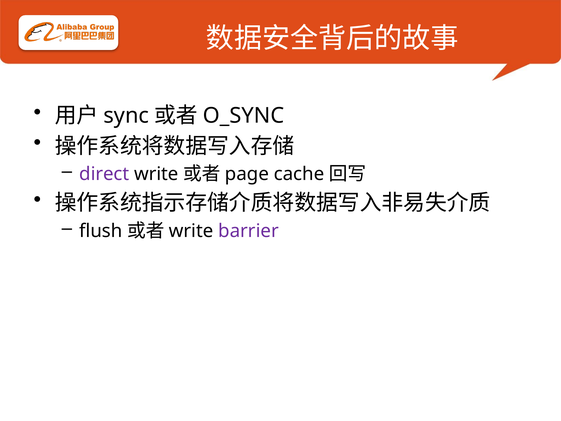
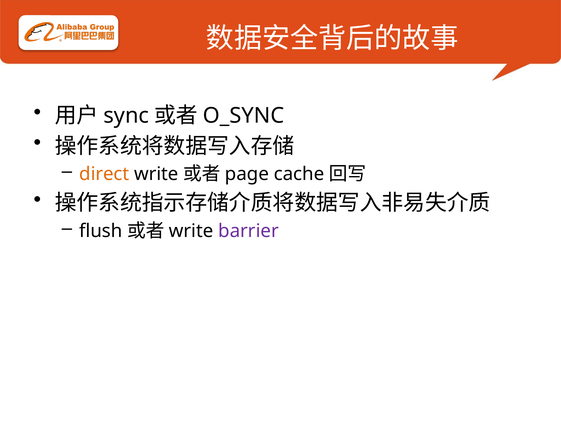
direct colour: purple -> orange (104, 174)
